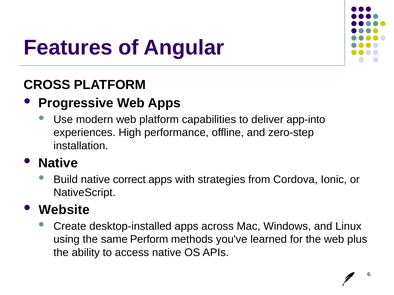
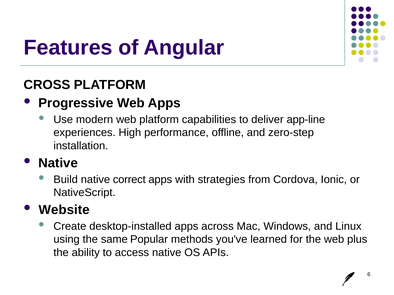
app-into: app-into -> app-line (306, 120)
Perform: Perform -> Popular (149, 240)
